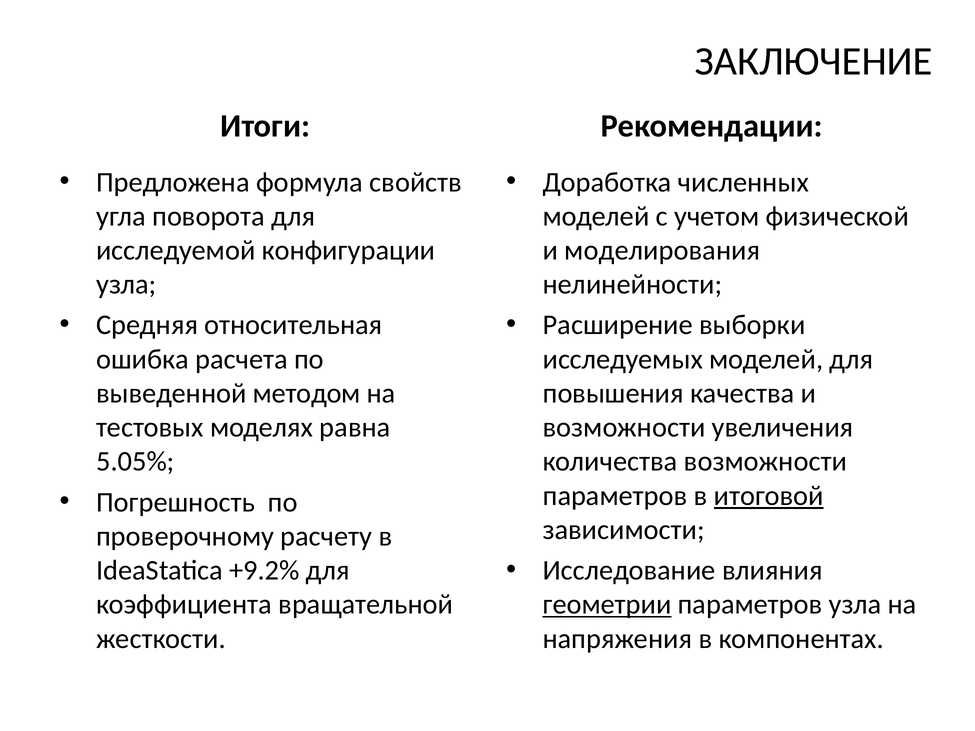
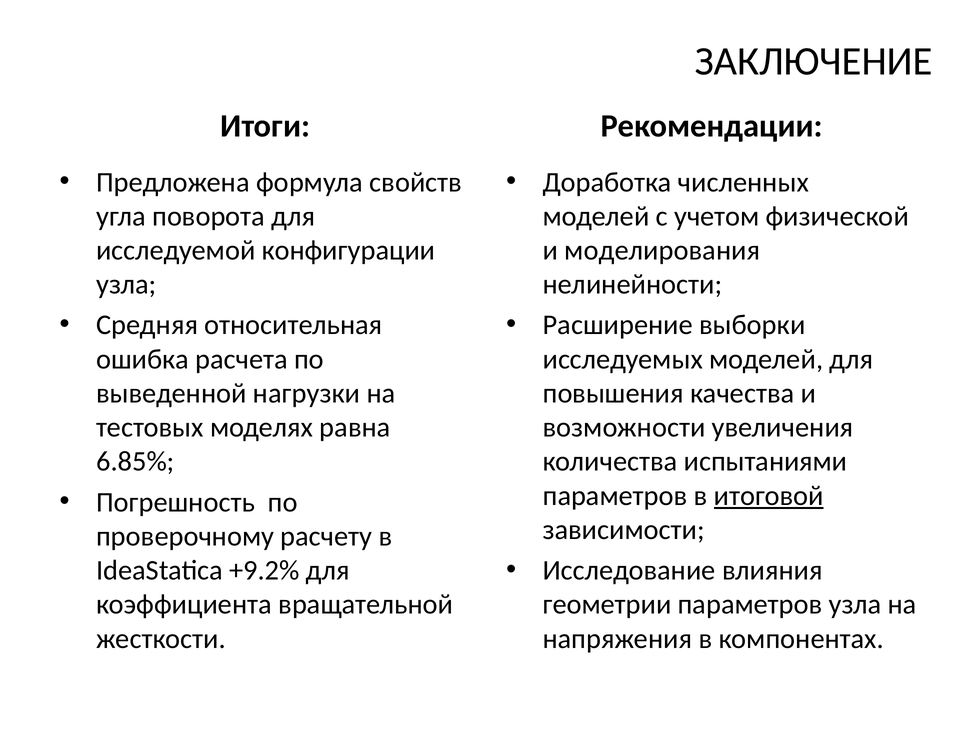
методом: методом -> нагрузки (307, 393)
5.05%: 5.05% -> 6.85% (135, 462)
количества возможности: возможности -> испытаниями (766, 462)
геометрии underline: present -> none (607, 605)
